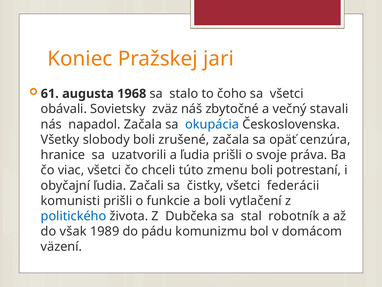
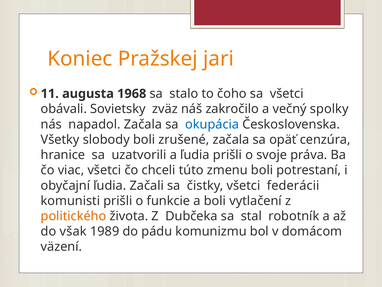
61: 61 -> 11 (50, 94)
zbytočné: zbytočné -> zakročilo (232, 109)
stavali: stavali -> spolky (329, 109)
politického colour: blue -> orange (74, 216)
